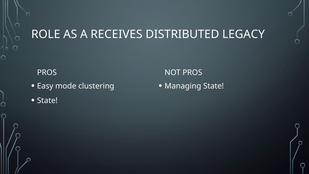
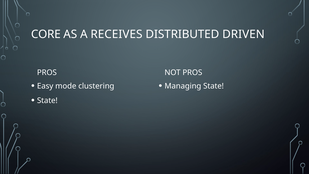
ROLE: ROLE -> CORE (46, 34)
LEGACY: LEGACY -> DRIVEN (243, 34)
